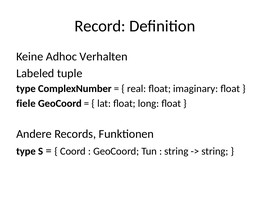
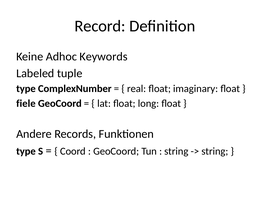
Verhalten: Verhalten -> Keywords (104, 57)
